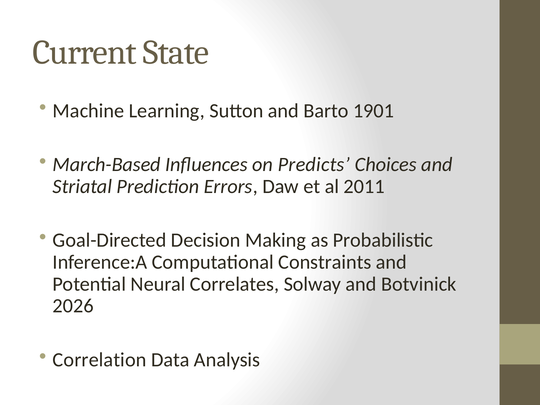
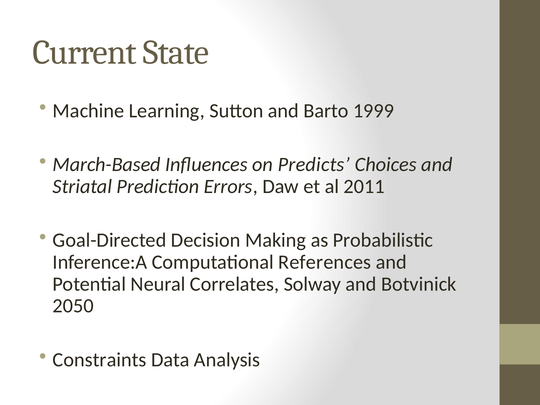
1901: 1901 -> 1999 (374, 111)
Constraints: Constraints -> References (325, 262)
2026: 2026 -> 2050 (73, 306)
Correlation: Correlation -> Constraints (100, 360)
